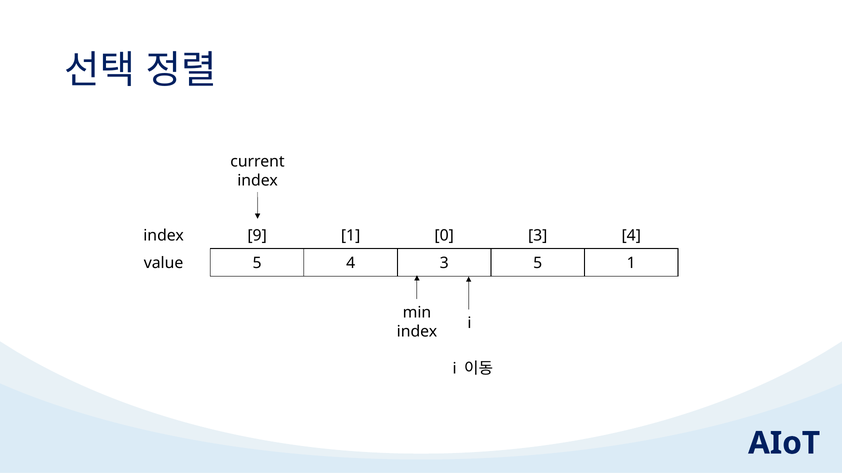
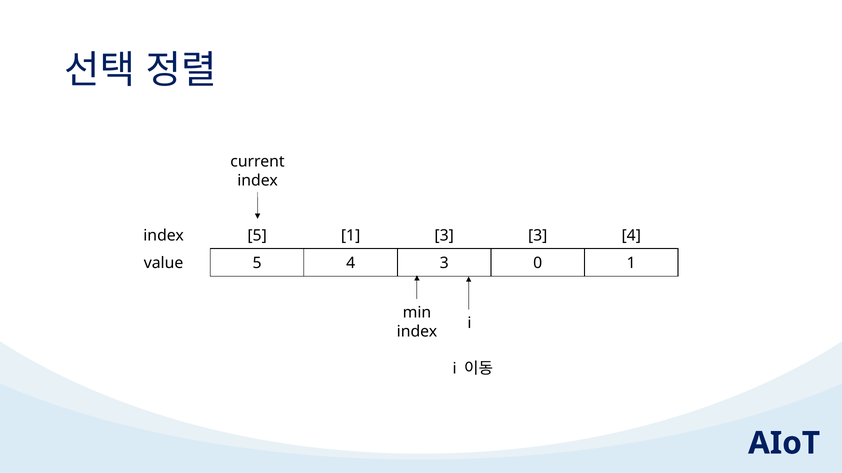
index 9: 9 -> 5 (257, 236)
1 0: 0 -> 3 (444, 236)
3 5: 5 -> 0 (538, 264)
